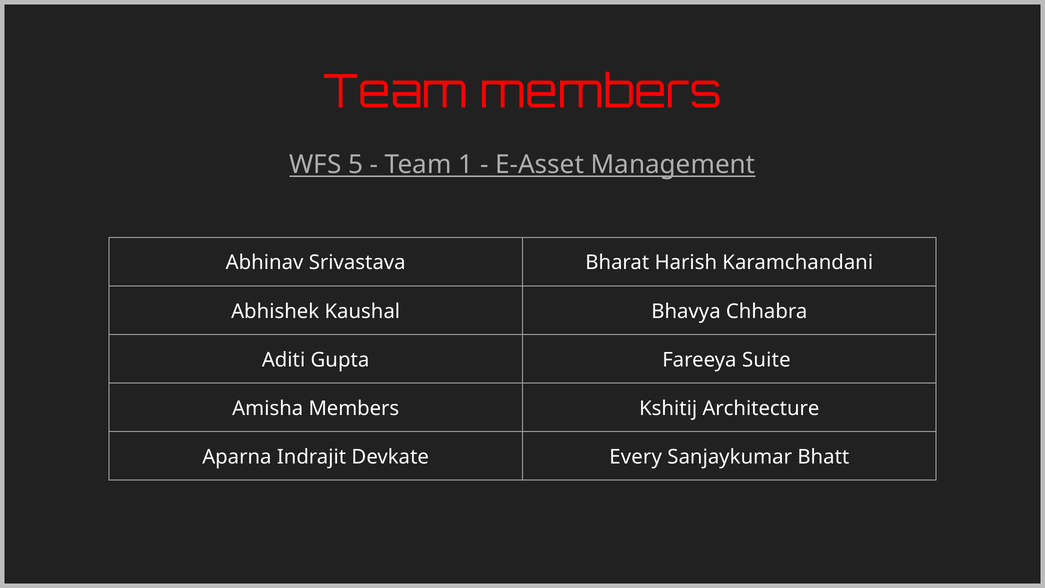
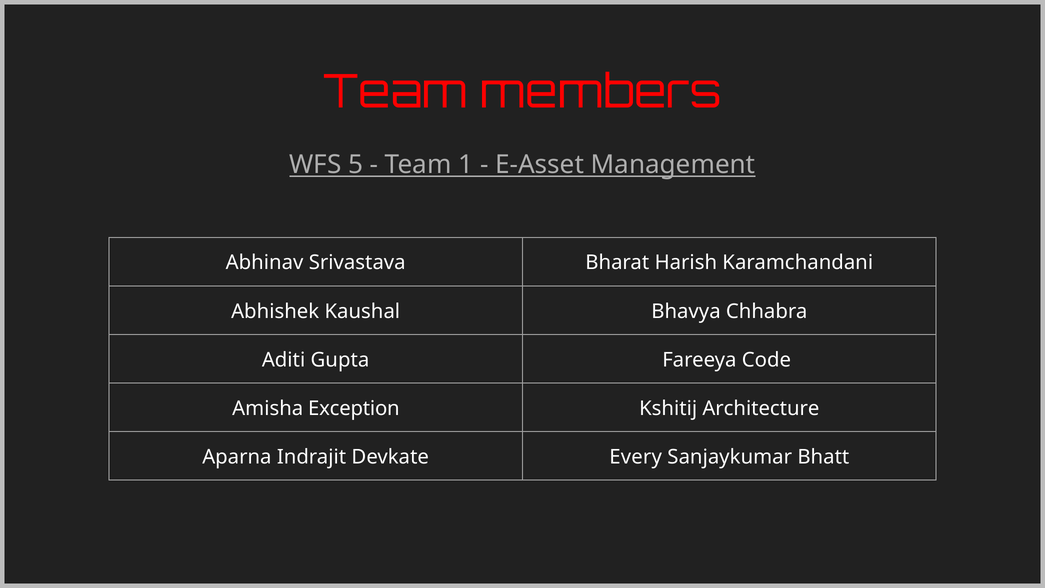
Suite: Suite -> Code (766, 360)
Amisha Members: Members -> Exception (354, 408)
